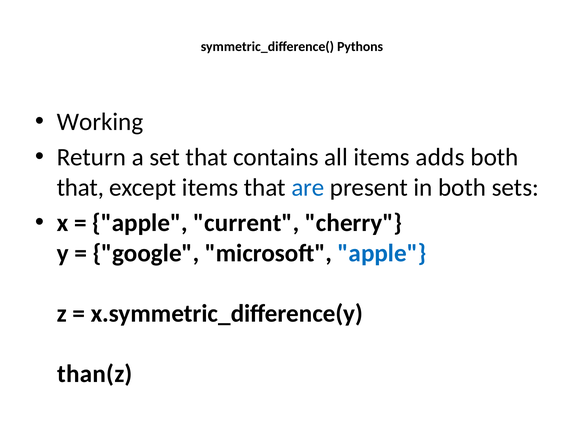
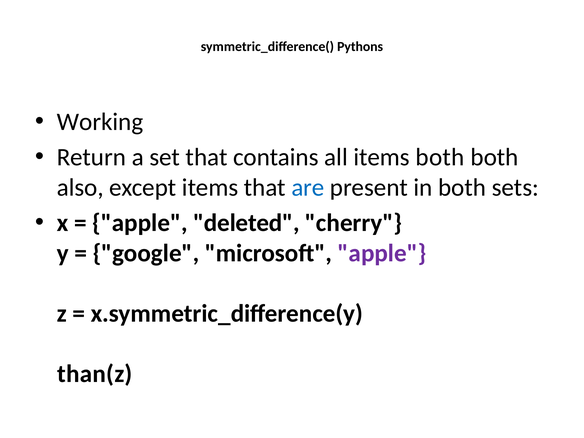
items adds: adds -> both (440, 157)
that: that -> also (80, 188)
current: current -> deleted (246, 223)
apple colour: blue -> purple (382, 253)
